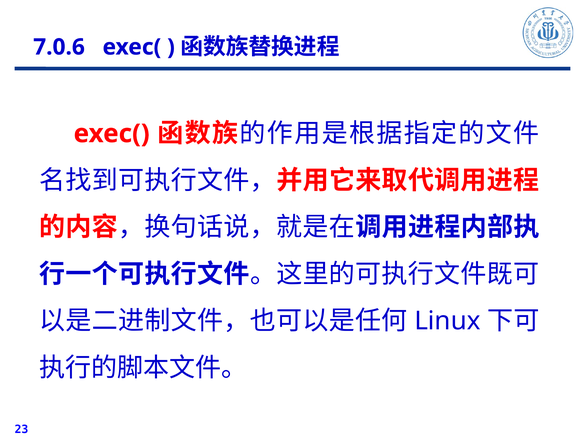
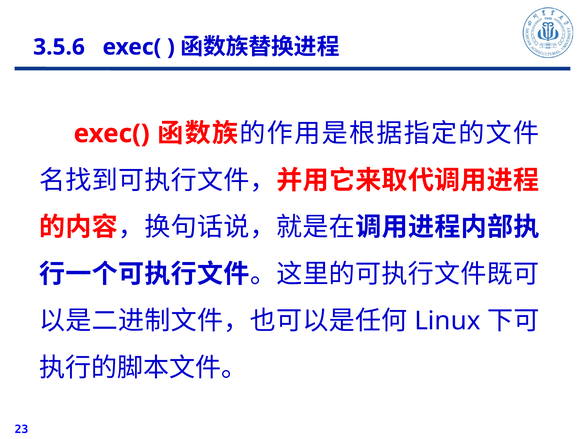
7.0.6: 7.0.6 -> 3.5.6 (59, 47)
